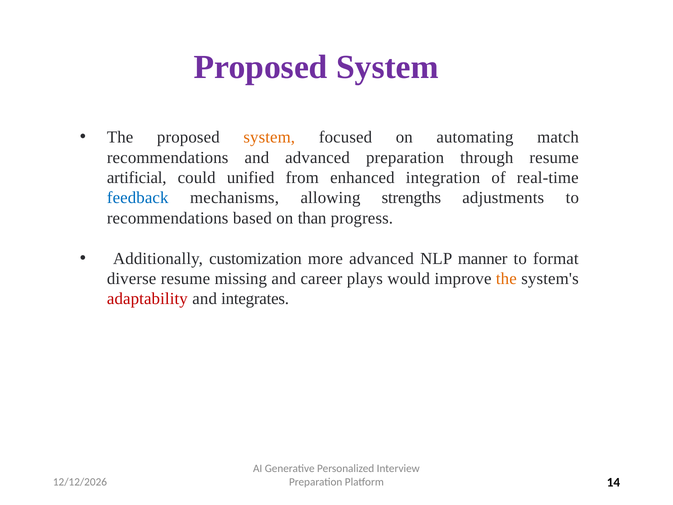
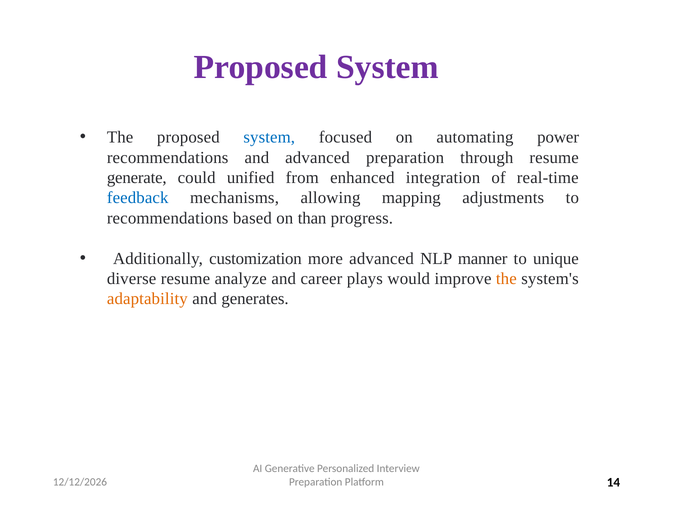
system colour: orange -> blue (269, 137)
match: match -> power (558, 137)
artificial: artificial -> generate (137, 178)
strengths: strengths -> mapping (411, 198)
format: format -> unique (556, 258)
missing: missing -> analyze (241, 279)
adaptability colour: red -> orange (147, 299)
integrates: integrates -> generates (255, 299)
